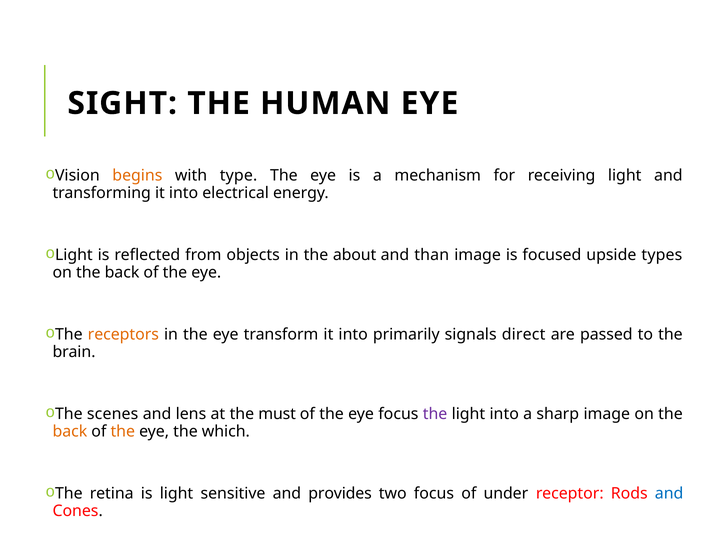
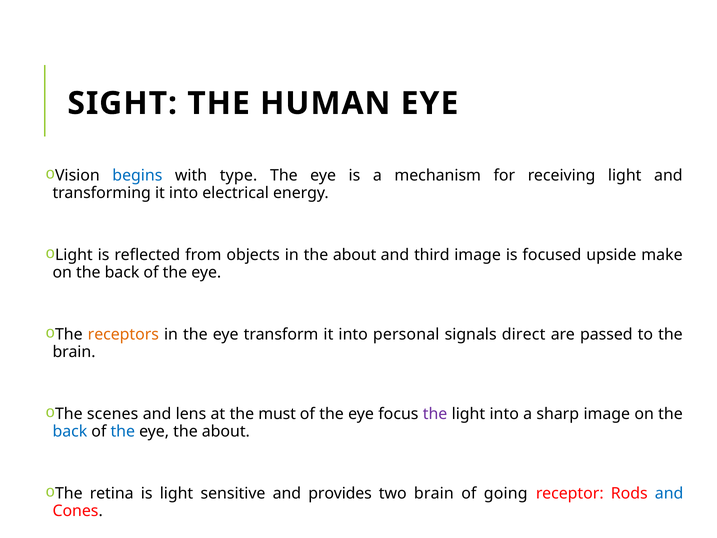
begins colour: orange -> blue (137, 176)
than: than -> third (432, 255)
types: types -> make (662, 255)
primarily: primarily -> personal (406, 334)
back colour: orange -> blue (70, 431)
the colour: orange -> blue (123, 431)
eye the which: which -> about (226, 431)
two focus: focus -> brain (434, 493)
under: under -> going (506, 493)
